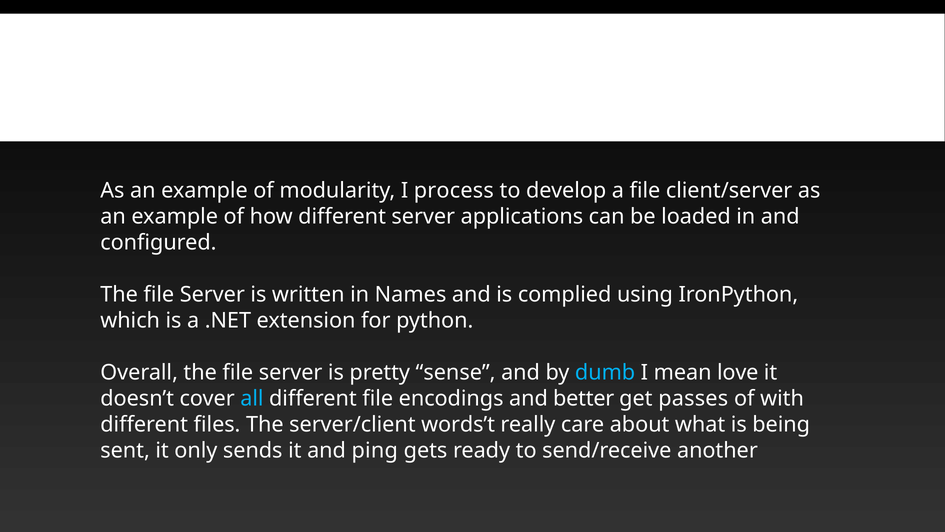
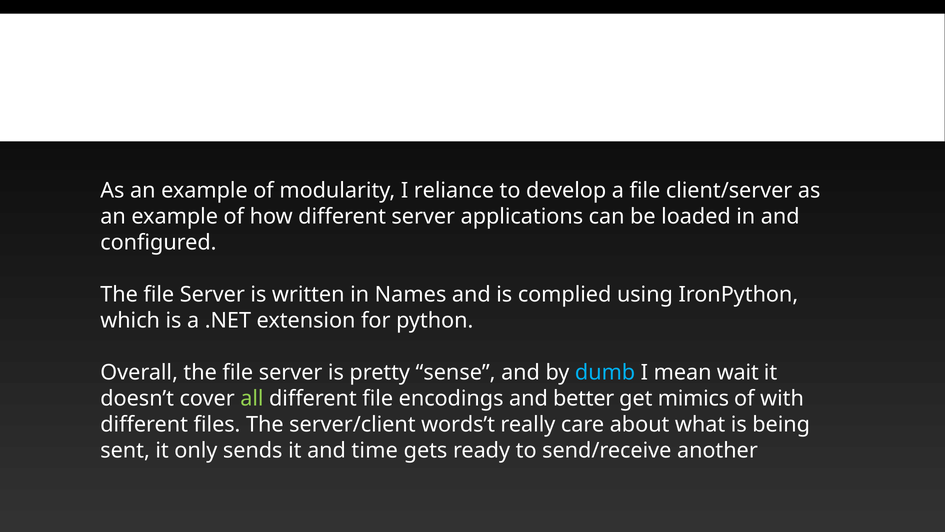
process: process -> reliance (454, 191)
love: love -> wait (738, 372)
all colour: light blue -> light green (252, 398)
passes: passes -> mimics (693, 398)
ping: ping -> time (375, 450)
